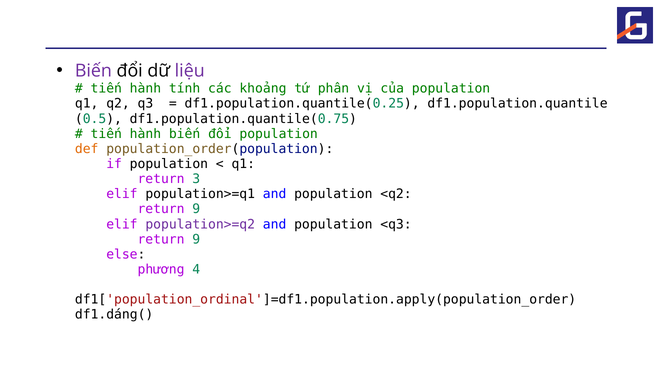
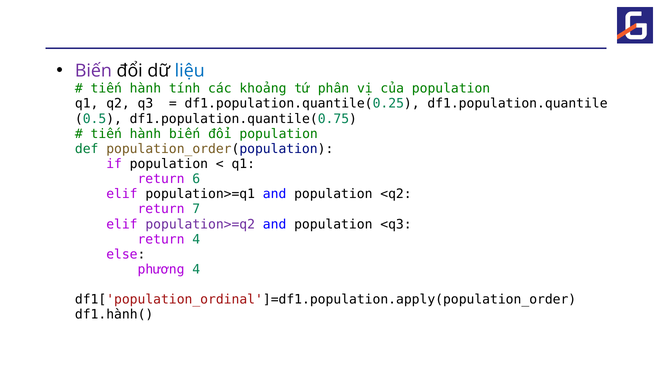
liệu colour: purple -> blue (190, 71)
def colour: orange -> green (87, 149)
3: 3 -> 6 (196, 179)
9: 9 -> 7 (196, 209)
9: 9 -> 4 (196, 239)
df1.dáng(: df1.dáng( -> df1.hành( (114, 314)
